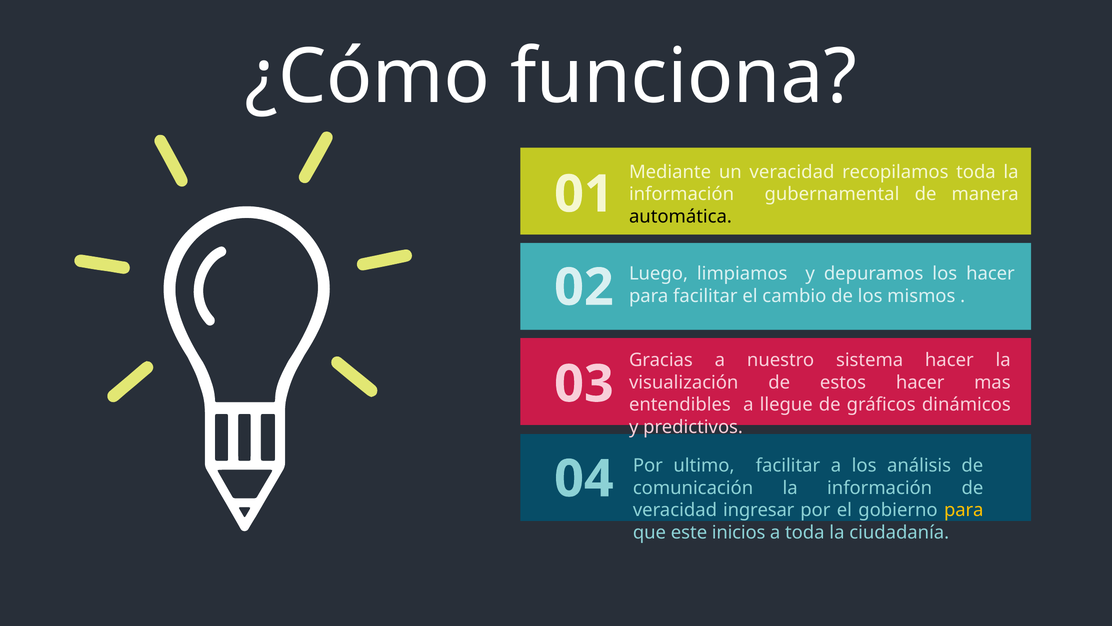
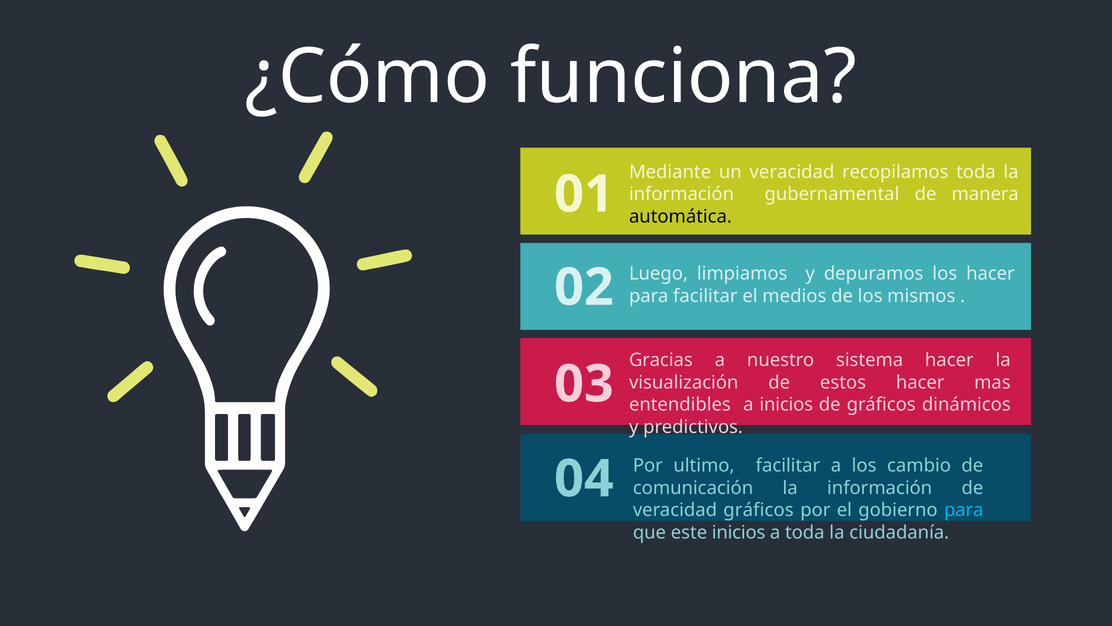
cambio: cambio -> medios (794, 296)
a llegue: llegue -> inicios (786, 404)
análisis: análisis -> cambio (919, 465)
veracidad ingresar: ingresar -> gráficos (759, 510)
para colour: yellow -> light blue (964, 510)
